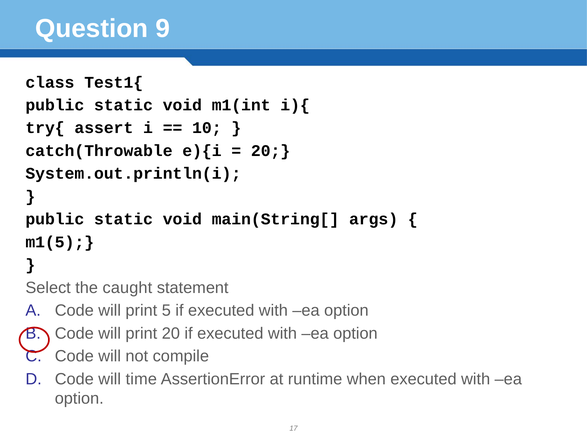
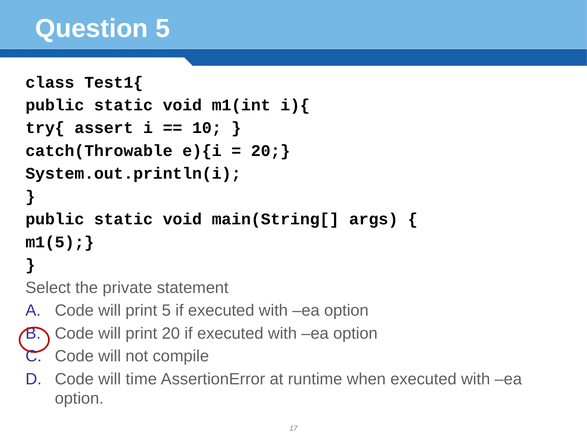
Question 9: 9 -> 5 (163, 29)
caught: caught -> private (127, 288)
